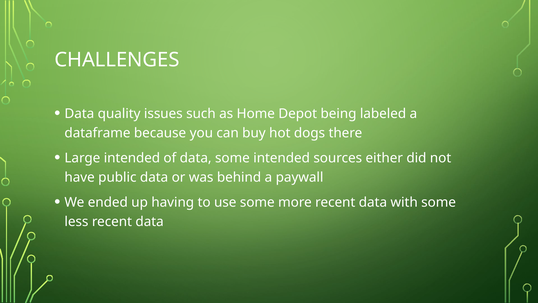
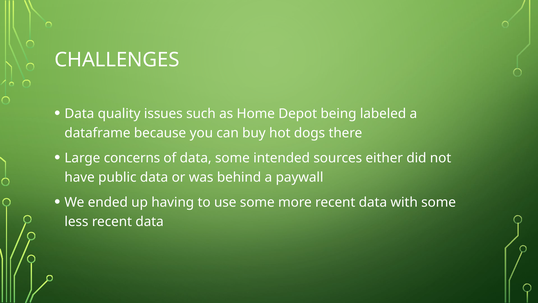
Large intended: intended -> concerns (132, 158)
